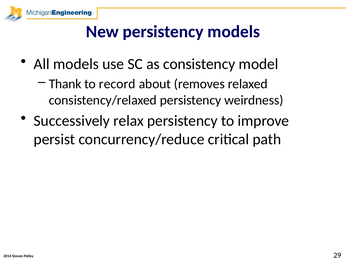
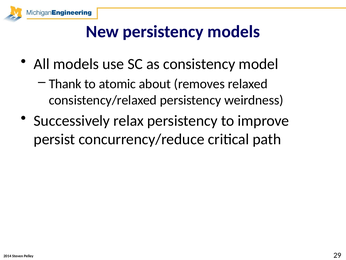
record: record -> atomic (117, 84)
